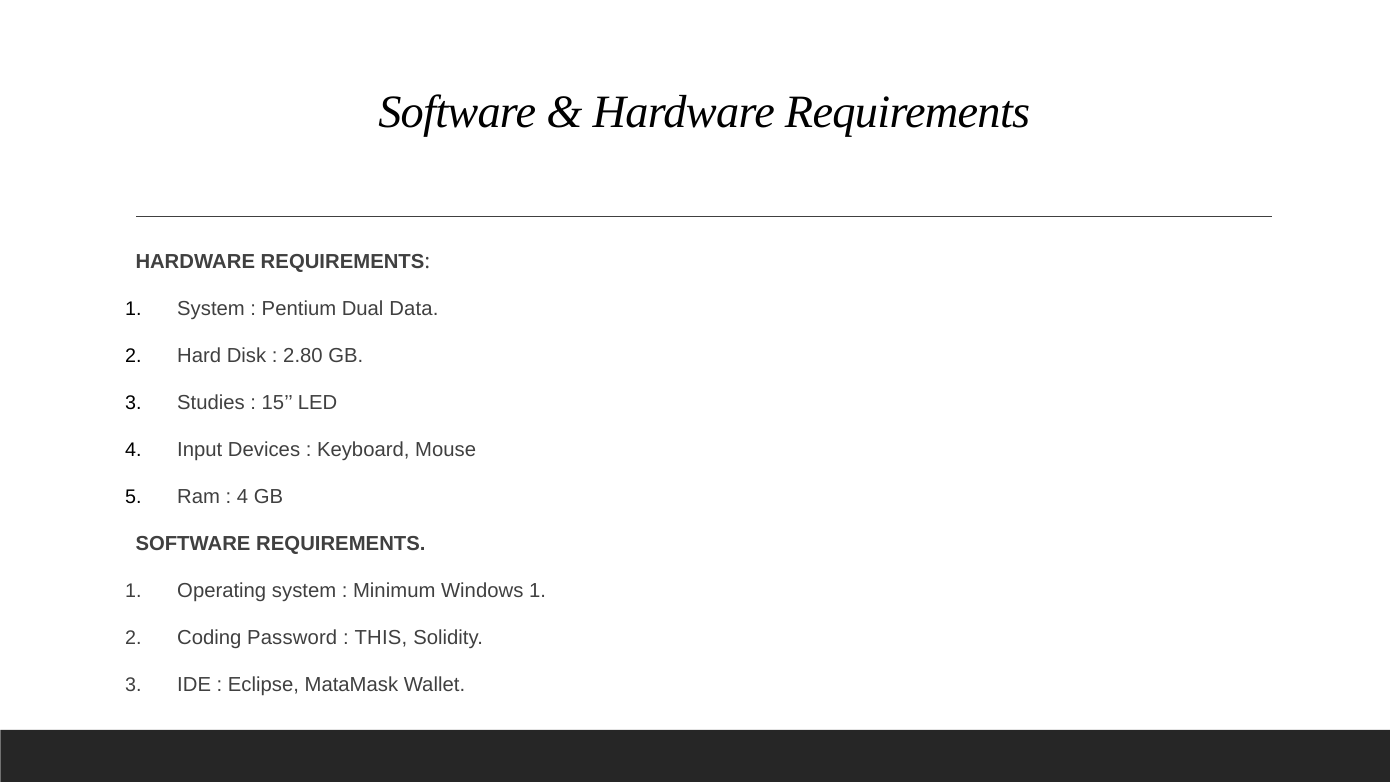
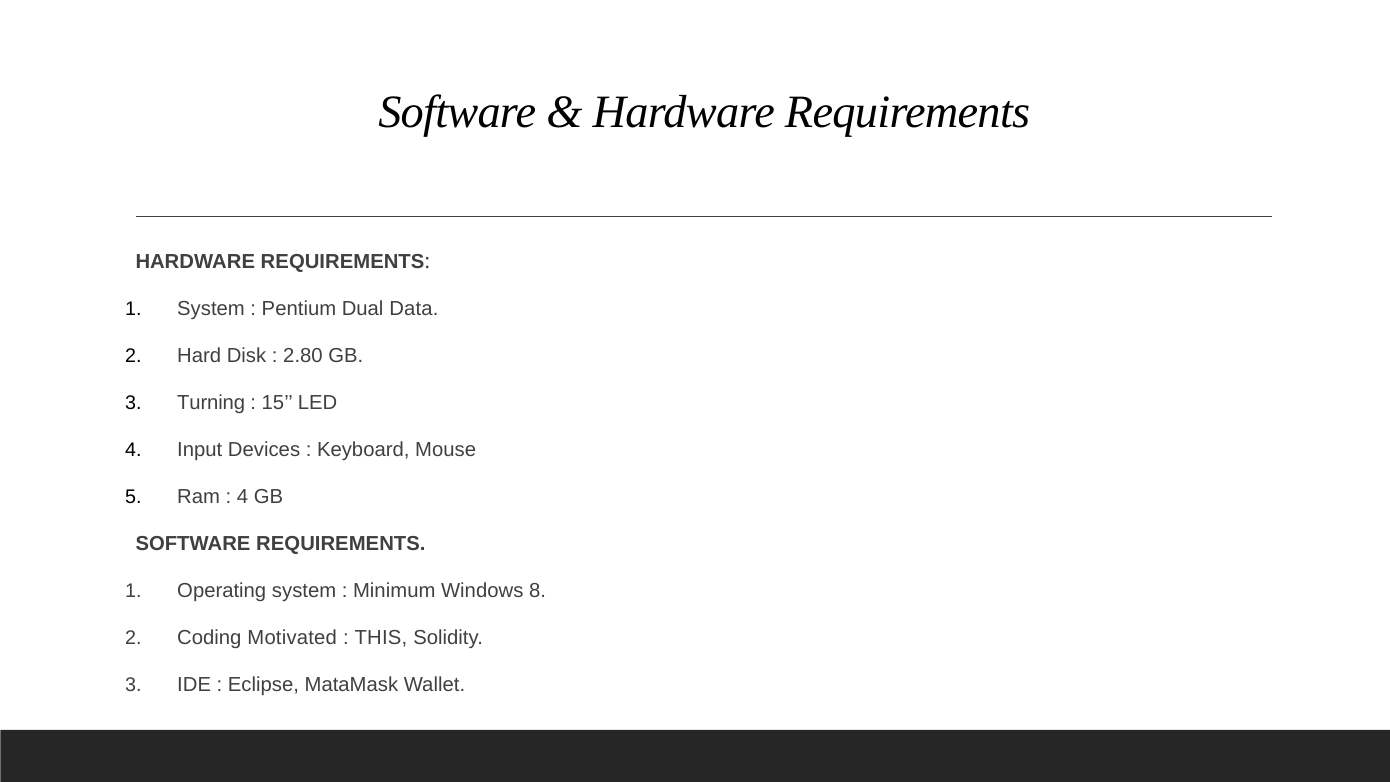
Studies: Studies -> Turning (211, 403)
Windows 1: 1 -> 8 (538, 591)
Password: Password -> Motivated (292, 638)
